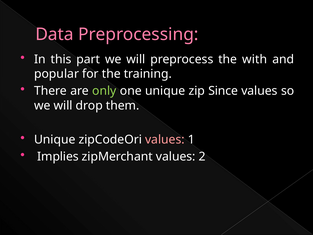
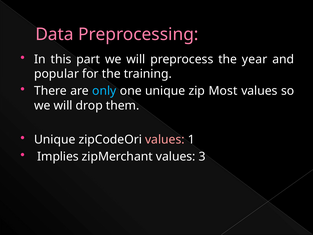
with: with -> year (255, 59)
only colour: light green -> light blue (104, 91)
Since: Since -> Most (223, 91)
2: 2 -> 3 (202, 156)
